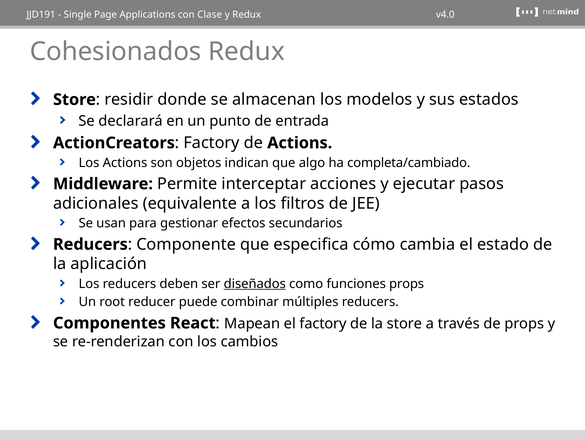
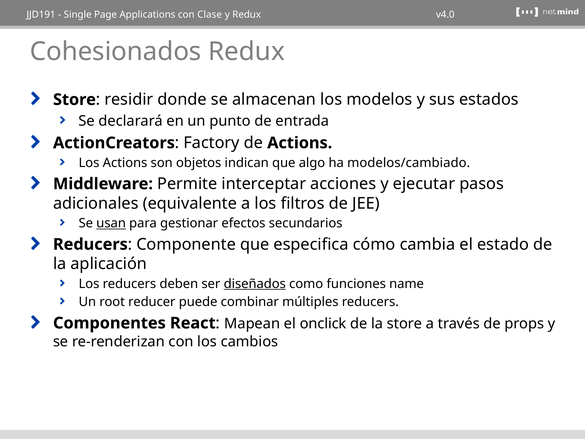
completa/cambiado: completa/cambiado -> modelos/cambiado (409, 163)
usan underline: none -> present (111, 223)
funciones props: props -> name (407, 284)
el factory: factory -> onclick (323, 323)
